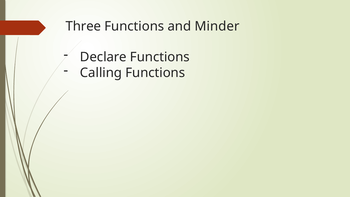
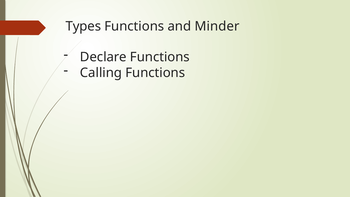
Three: Three -> Types (83, 26)
